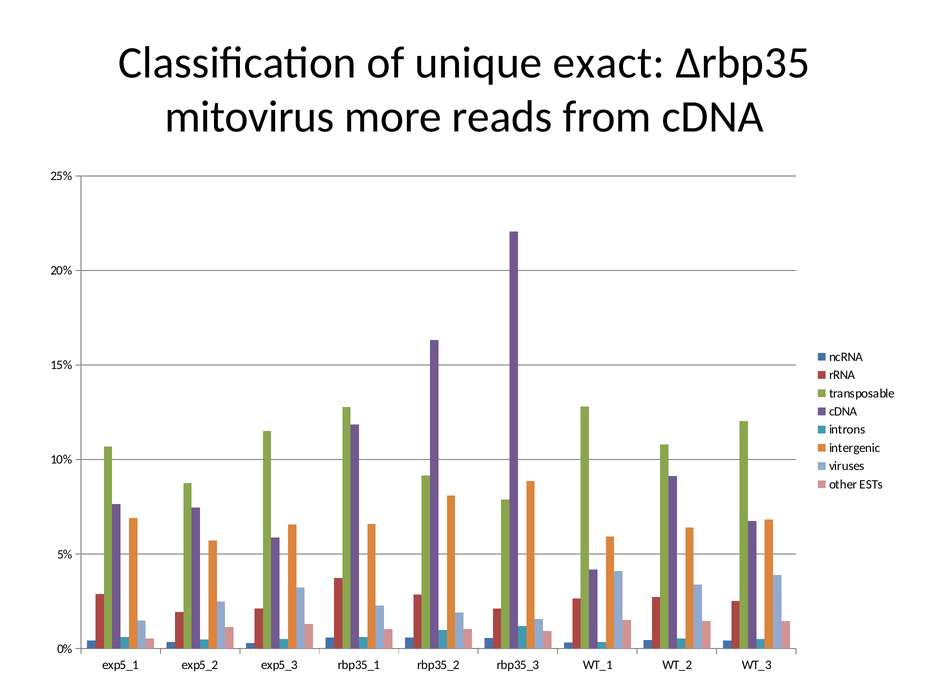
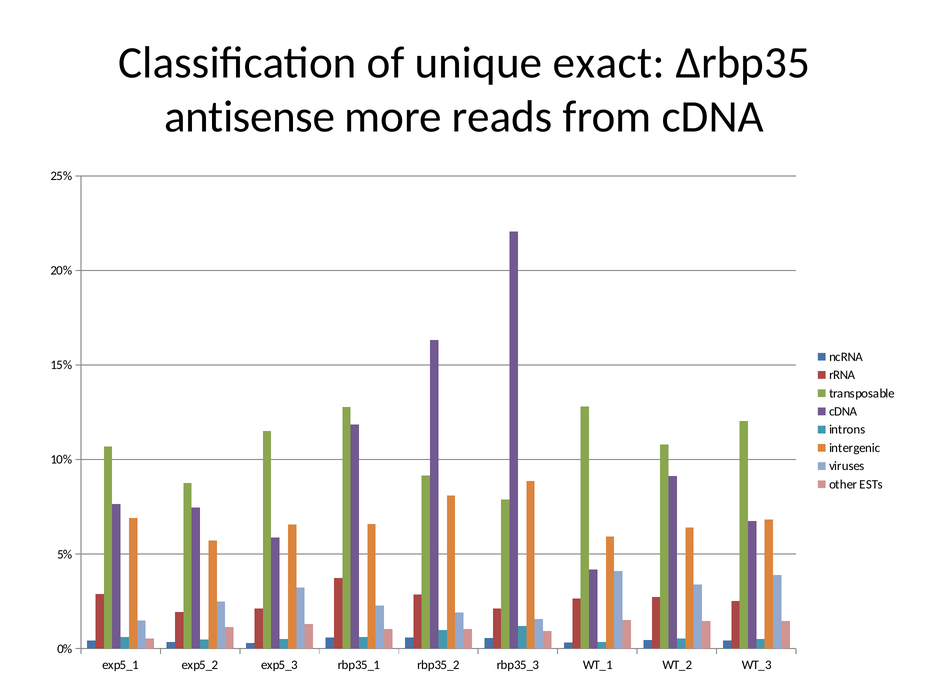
mitovirus: mitovirus -> antisense (250, 117)
